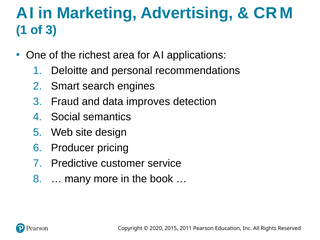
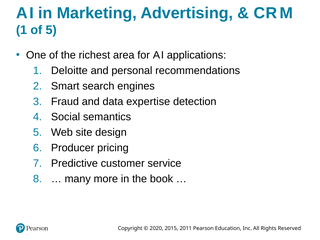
of 3: 3 -> 5 (51, 30)
improves: improves -> expertise (148, 101)
